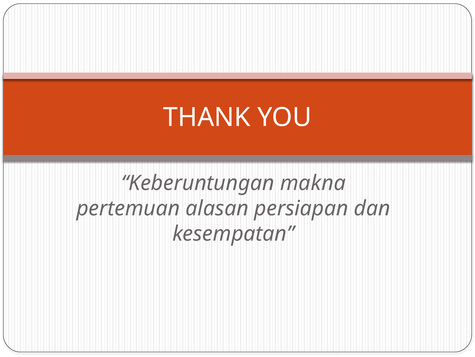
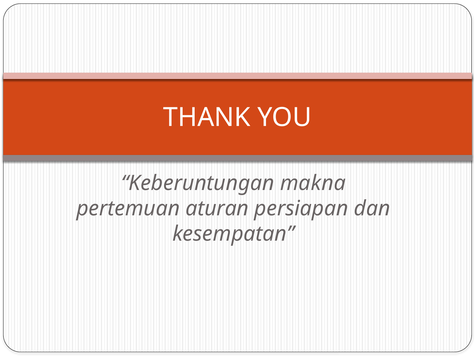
alasan: alasan -> aturan (217, 208)
